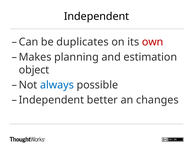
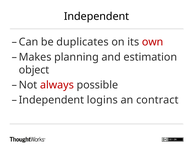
always colour: blue -> red (57, 85)
better: better -> logins (102, 100)
changes: changes -> contract (157, 100)
